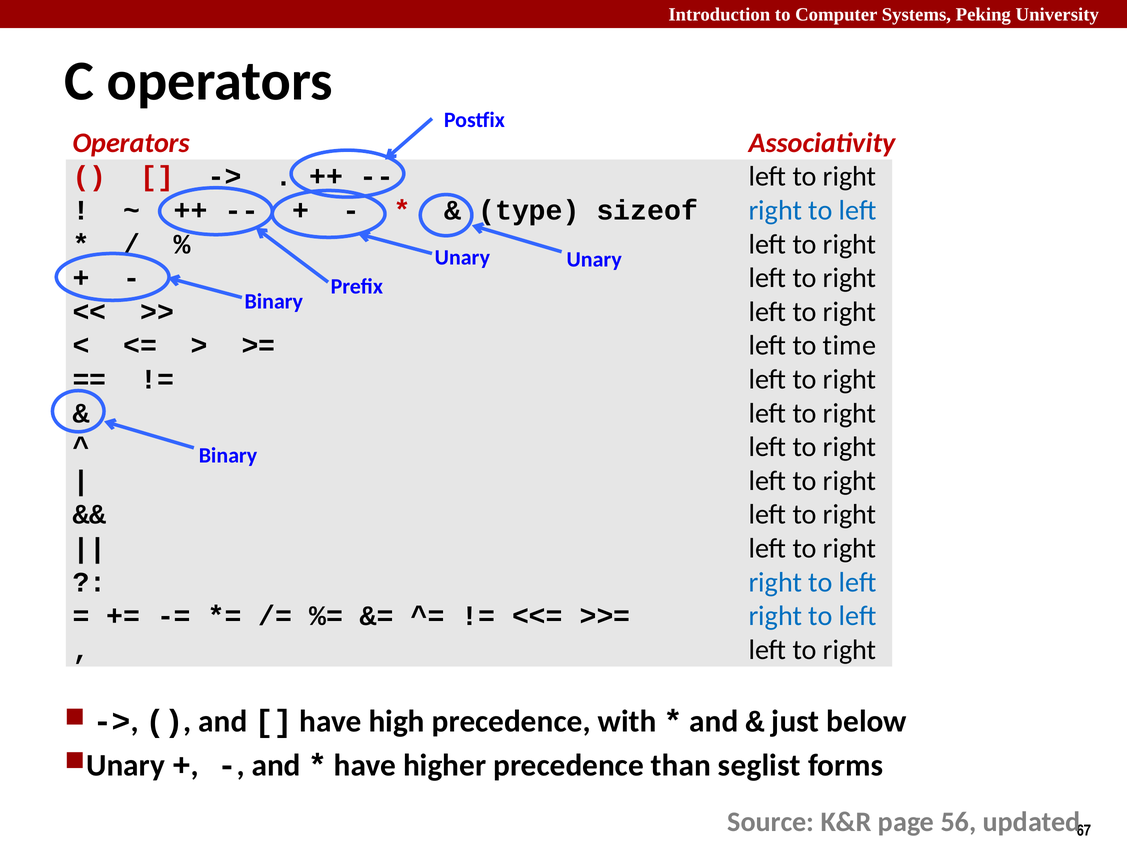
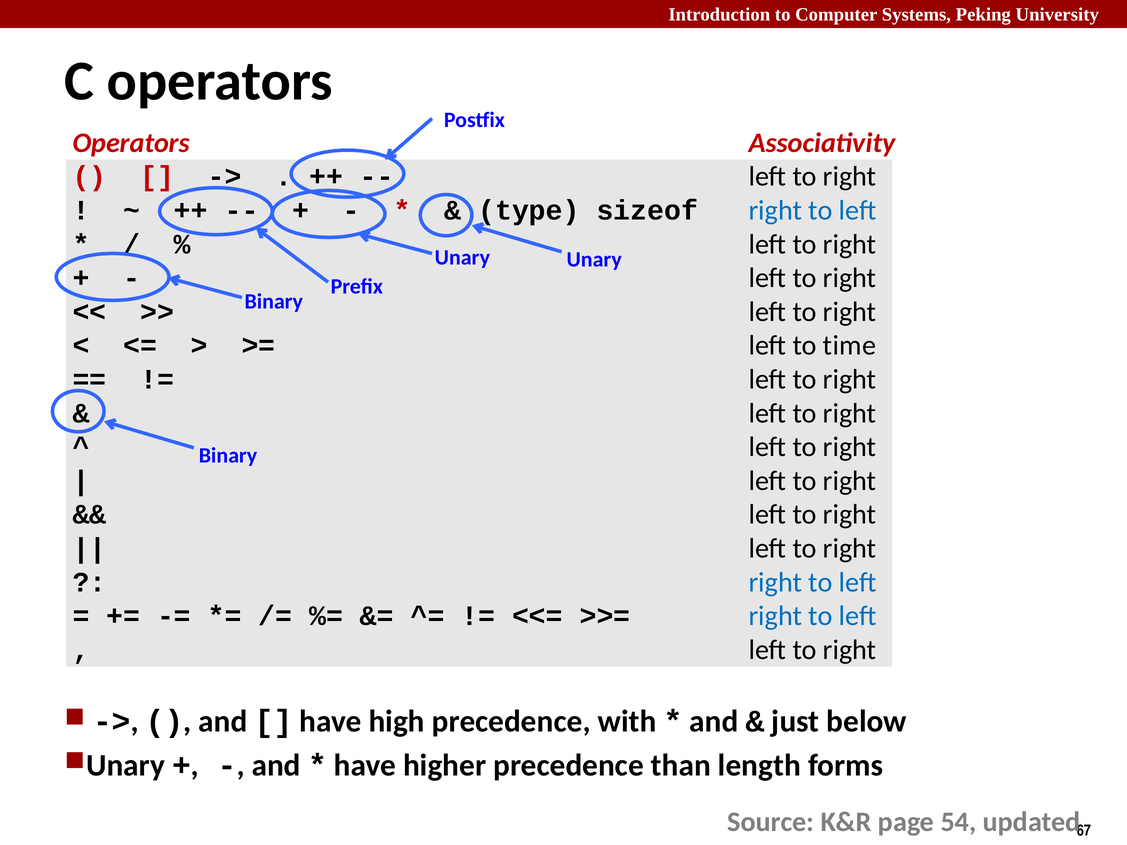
seglist: seglist -> length (759, 765)
56: 56 -> 54 (958, 822)
